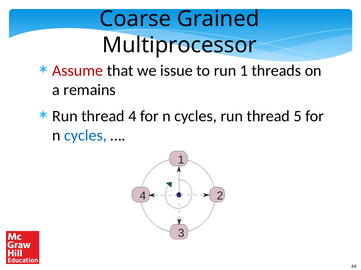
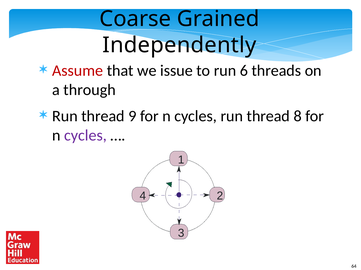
Multiprocessor: Multiprocessor -> Independently (179, 45)
run 1: 1 -> 6 (244, 71)
remains: remains -> through (90, 90)
thread 4: 4 -> 9 (132, 117)
5: 5 -> 8 (298, 117)
cycles colour: blue -> purple (85, 136)
